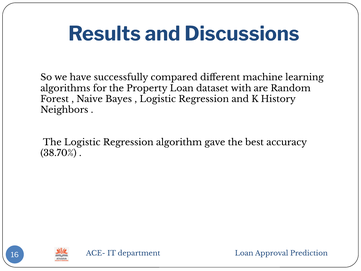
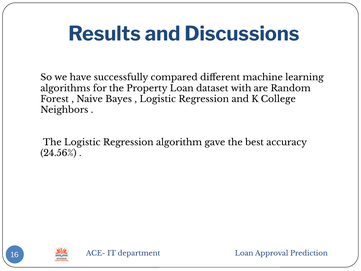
History: History -> College (278, 99)
38.70%: 38.70% -> 24.56% (58, 153)
